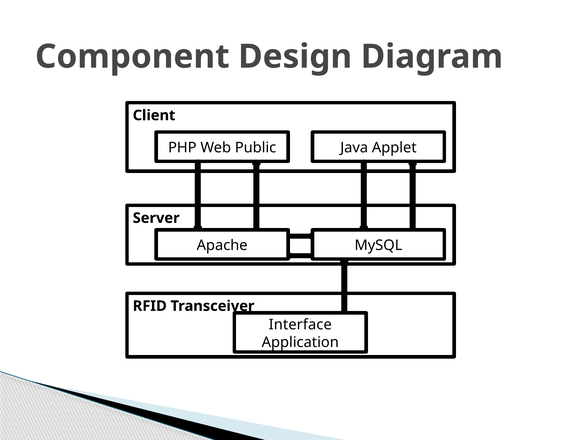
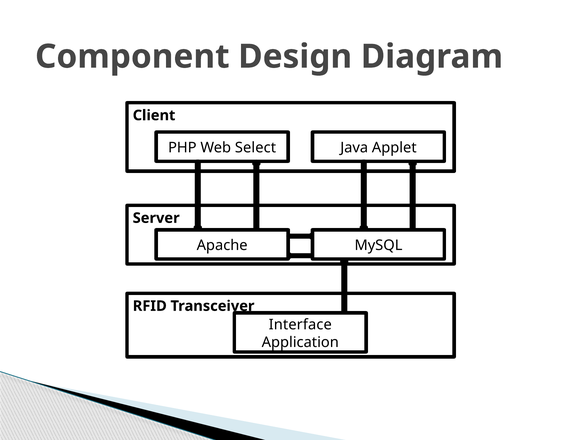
Public: Public -> Select (255, 148)
